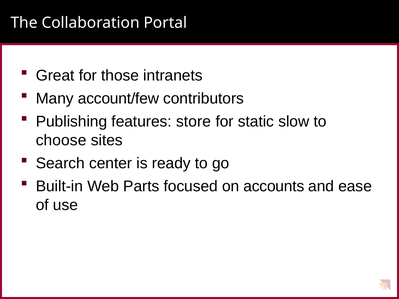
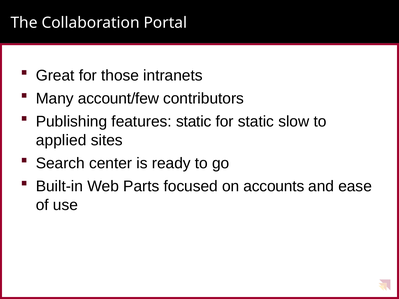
features store: store -> static (194, 122)
choose: choose -> applied (61, 140)
